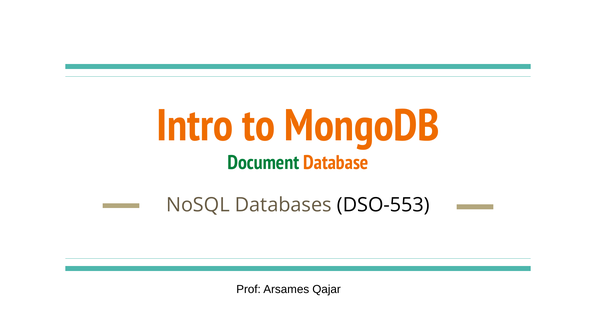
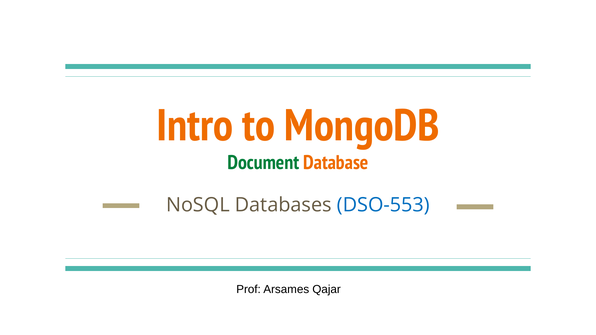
DSO-553 colour: black -> blue (383, 205)
